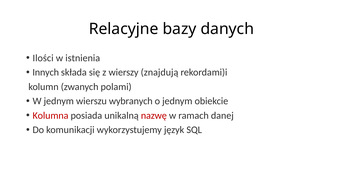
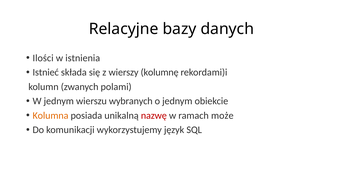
Innych: Innych -> Istnieć (46, 72)
znajdują: znajdują -> kolumnę (160, 72)
Kolumna colour: red -> orange (51, 116)
danej: danej -> może (222, 116)
